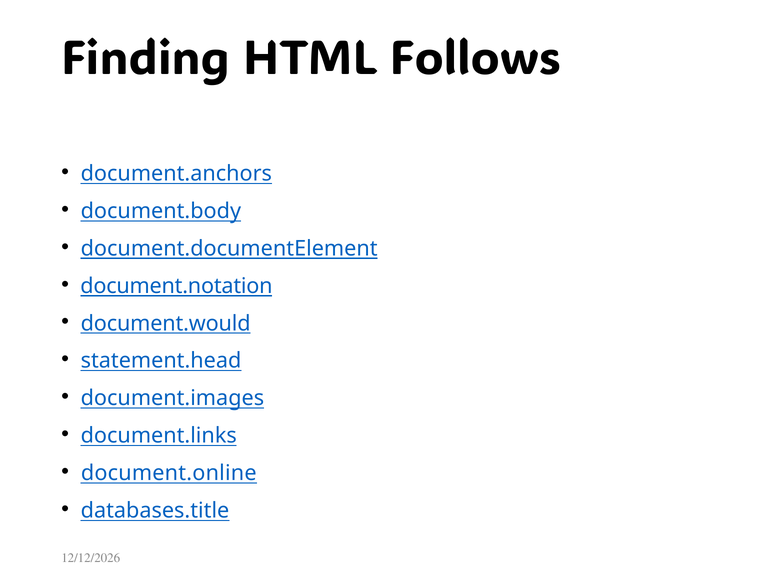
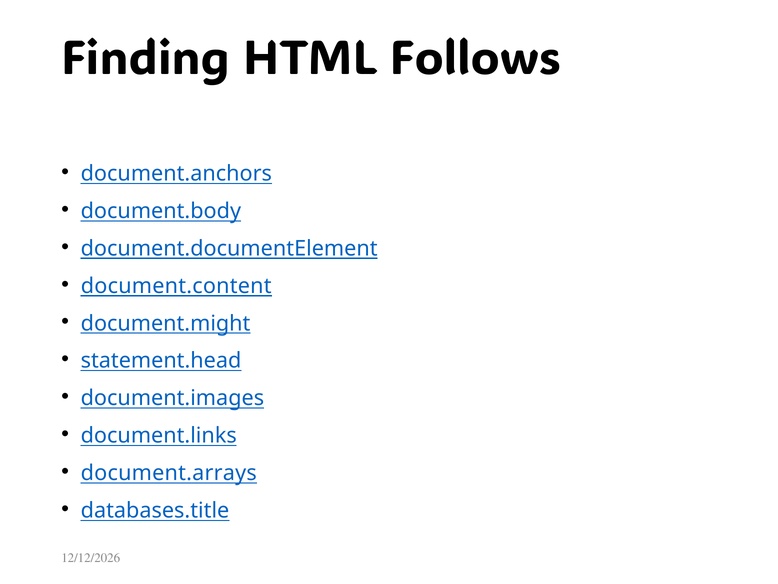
document.notation: document.notation -> document.content (176, 286)
document.would: document.would -> document.might (166, 323)
document.online: document.online -> document.arrays (169, 473)
